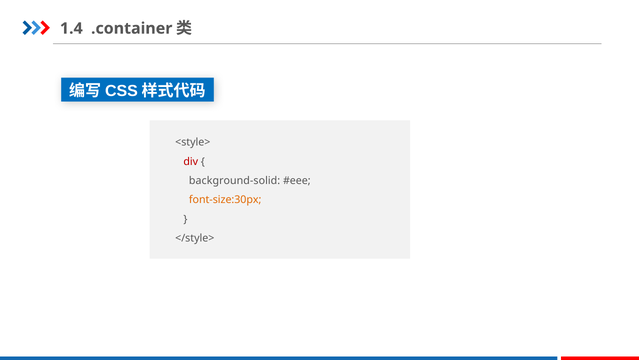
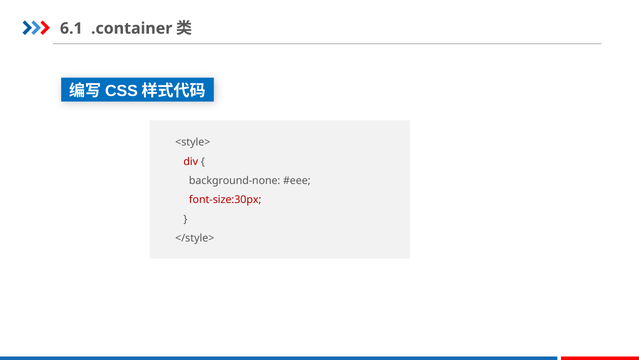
1.4: 1.4 -> 6.1 (71, 28)
background-solid: background-solid -> background-none (235, 181)
font-size:30px colour: orange -> red (225, 200)
